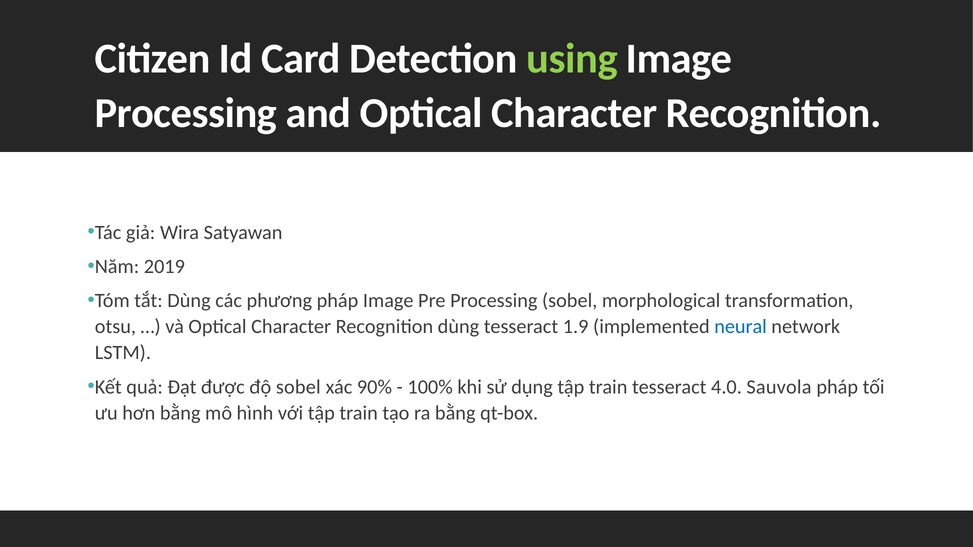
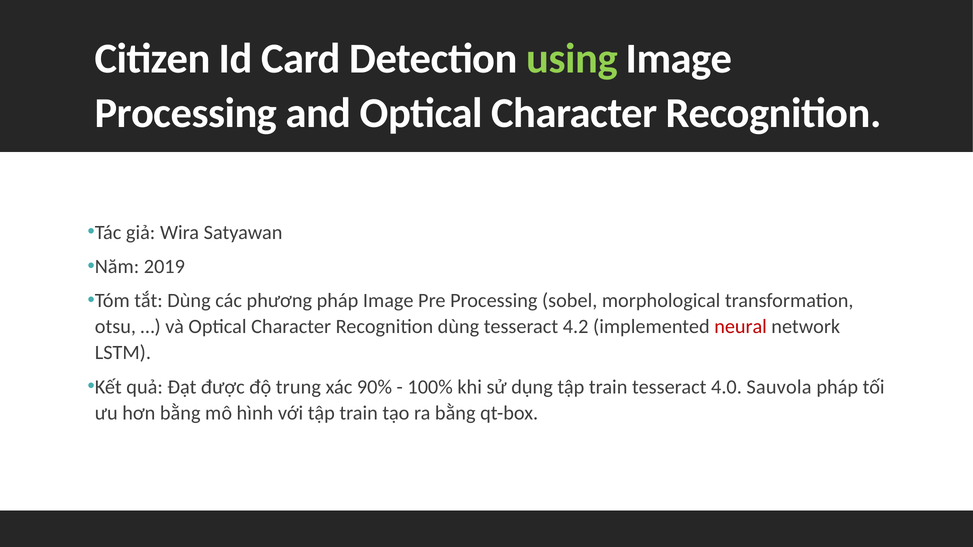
1.9: 1.9 -> 4.2 (576, 327)
neural colour: blue -> red (741, 327)
độ sobel: sobel -> trung (298, 387)
